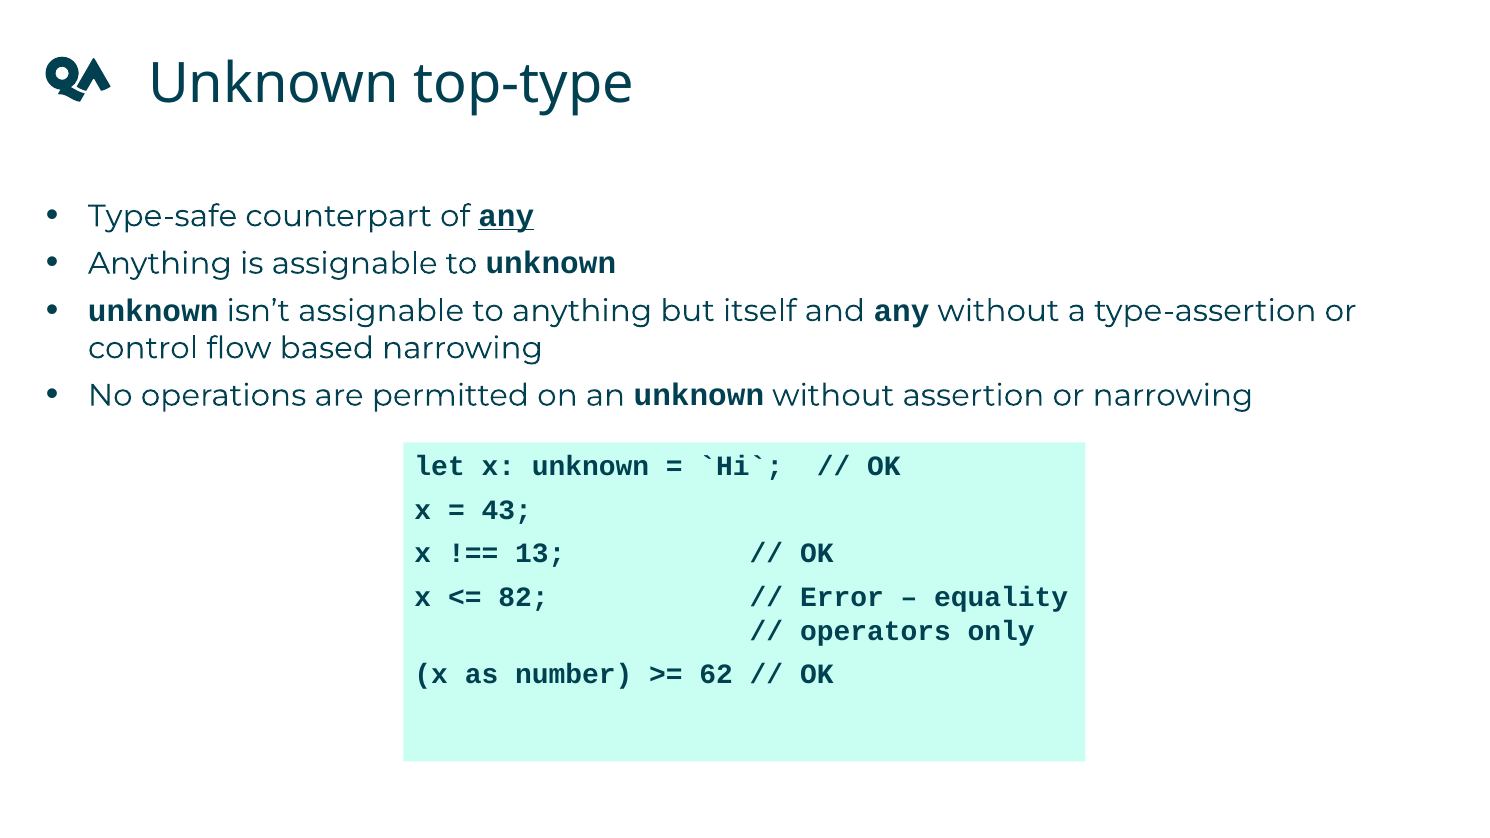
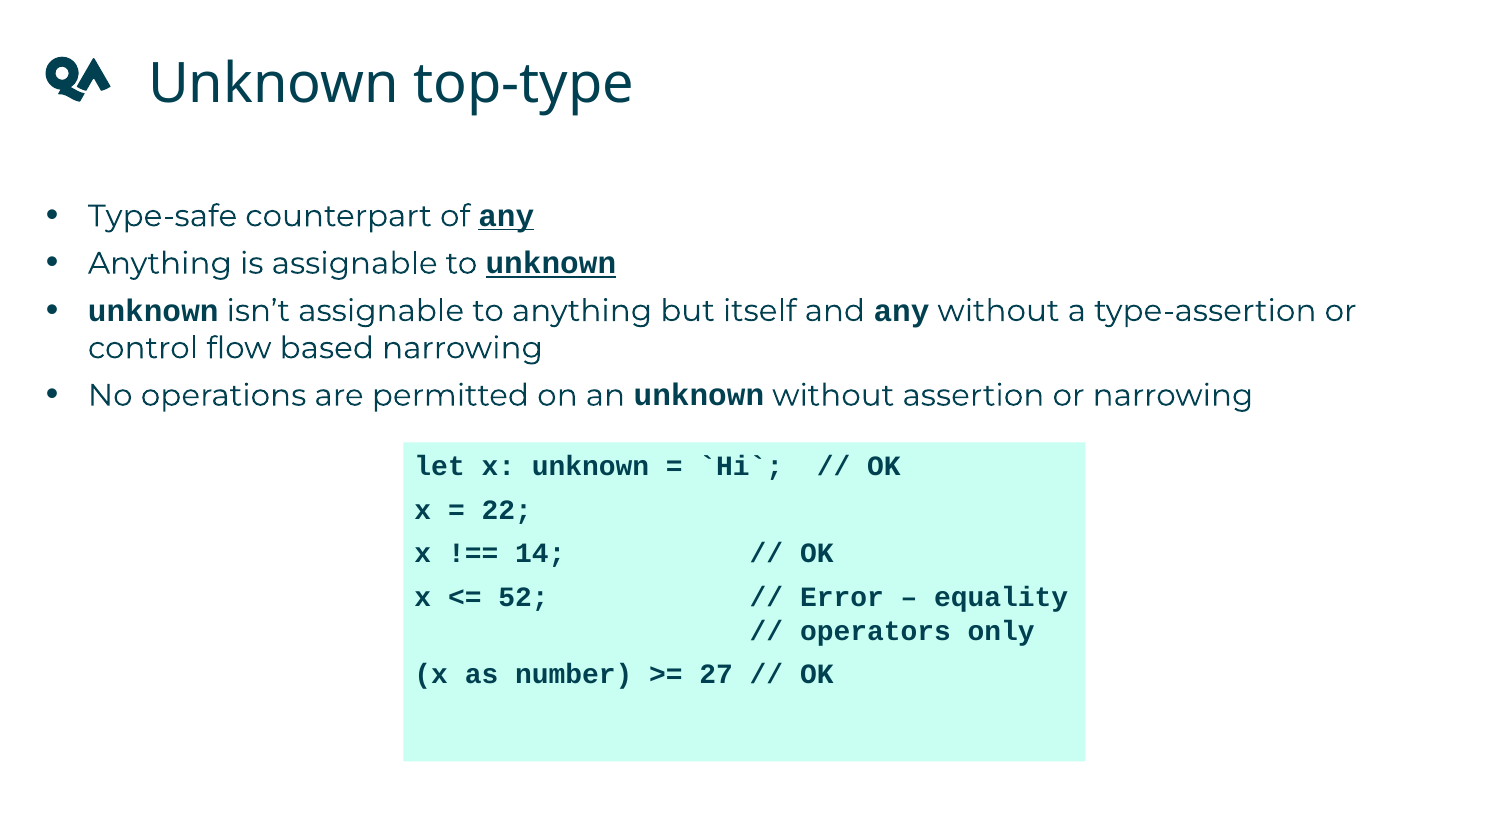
unknown underline: none -> present (551, 263)
43: 43 -> 22 (507, 510)
13: 13 -> 14 (540, 554)
82: 82 -> 52 (523, 597)
62: 62 -> 27 (716, 675)
